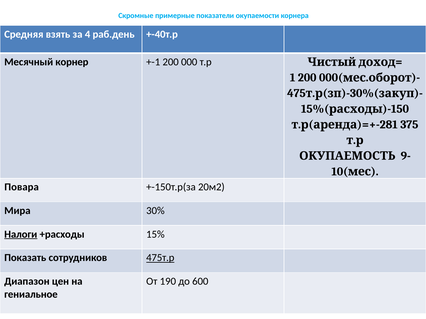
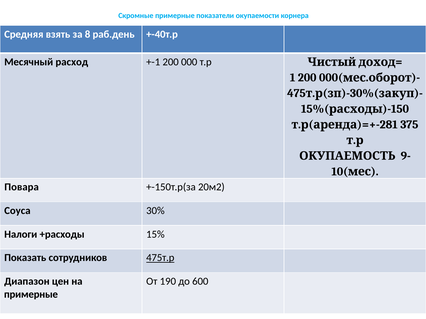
4: 4 -> 8 (88, 34)
корнер: корнер -> расход (72, 62)
Мира: Мира -> Соуса (17, 211)
Налоги underline: present -> none (21, 235)
гениальное: гениальное -> примерные (31, 295)
